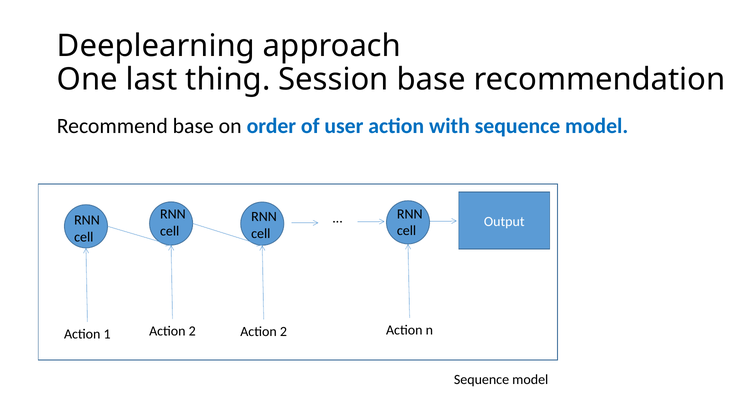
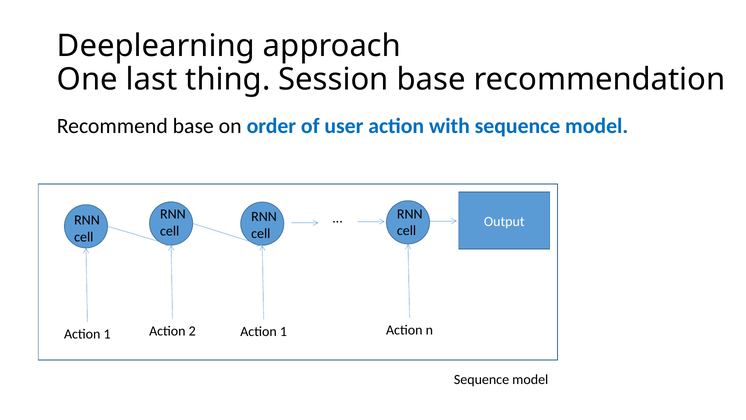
2 Action 2: 2 -> 1 (283, 331)
